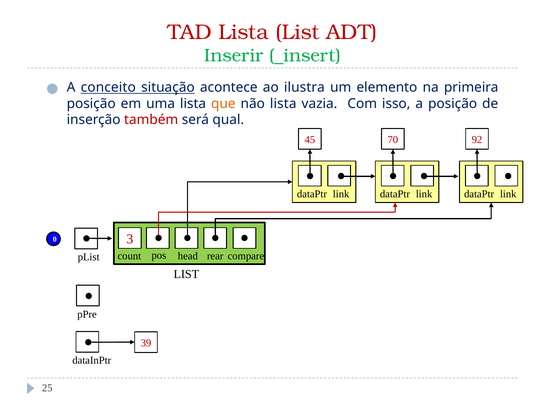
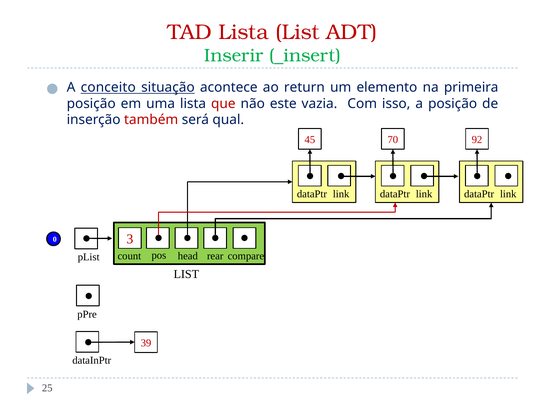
ilustra: ilustra -> return (304, 87)
que colour: orange -> red (223, 104)
não lista: lista -> este (283, 104)
